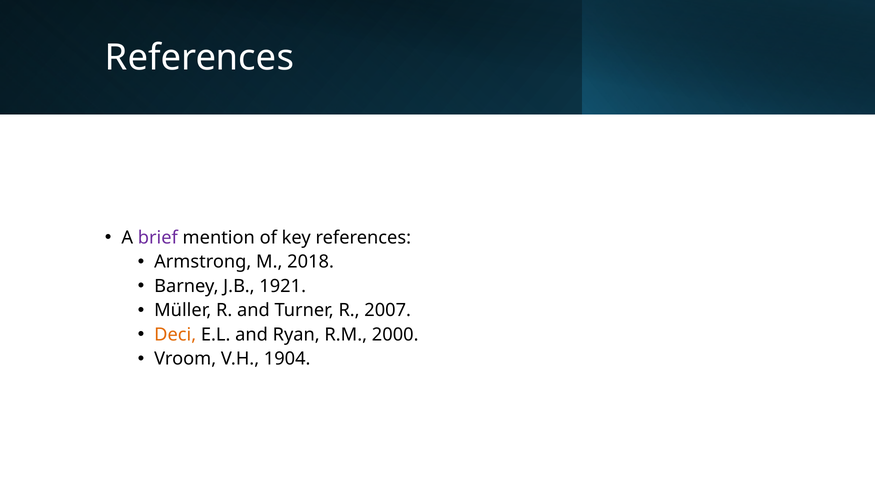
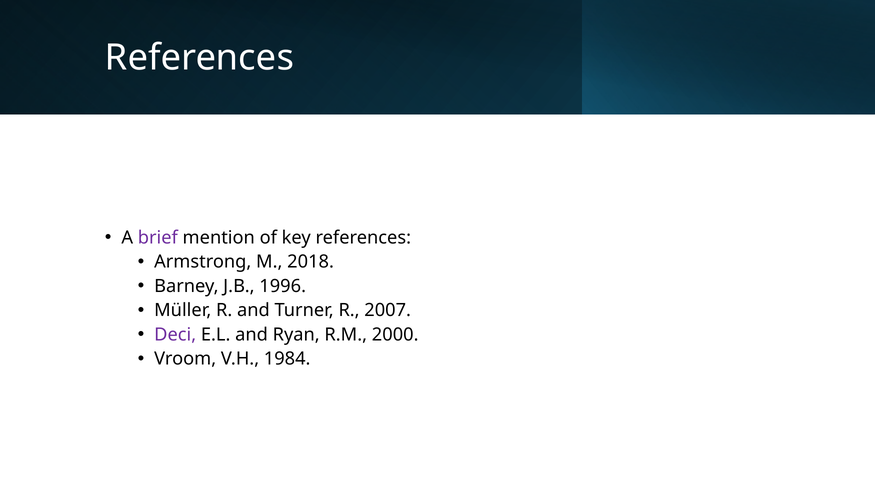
1921: 1921 -> 1996 (283, 286)
Deci colour: orange -> purple (175, 335)
1904: 1904 -> 1984 (287, 359)
